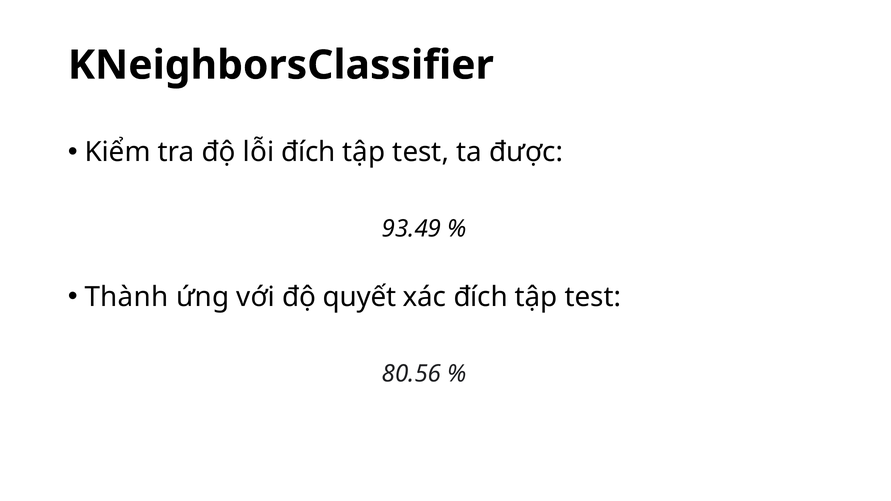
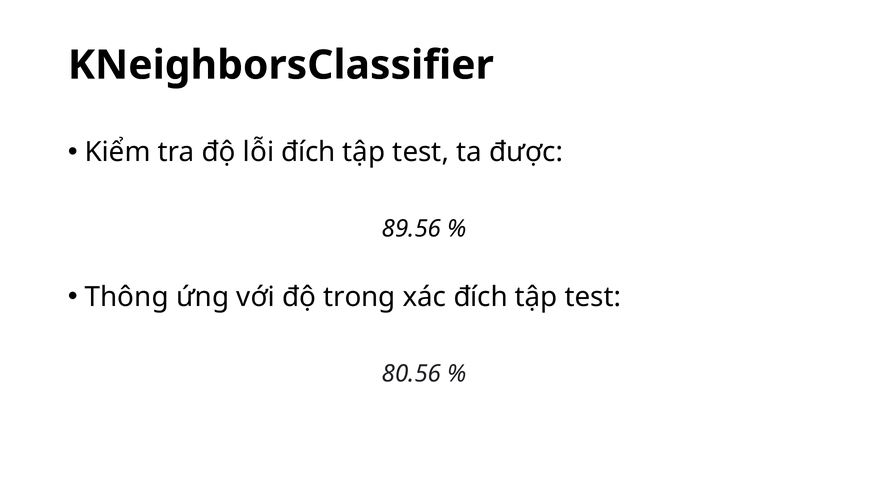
93.49: 93.49 -> 89.56 (412, 229)
Thành: Thành -> Thông (127, 297)
quyết: quyết -> trong (359, 297)
